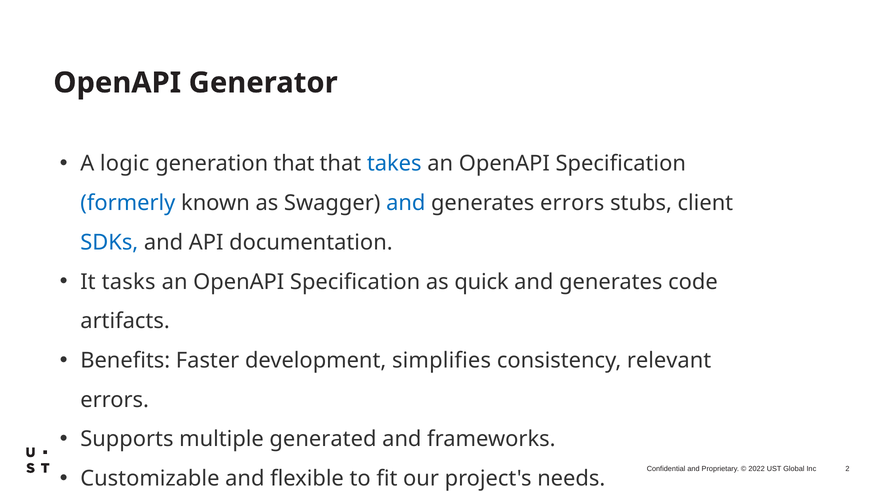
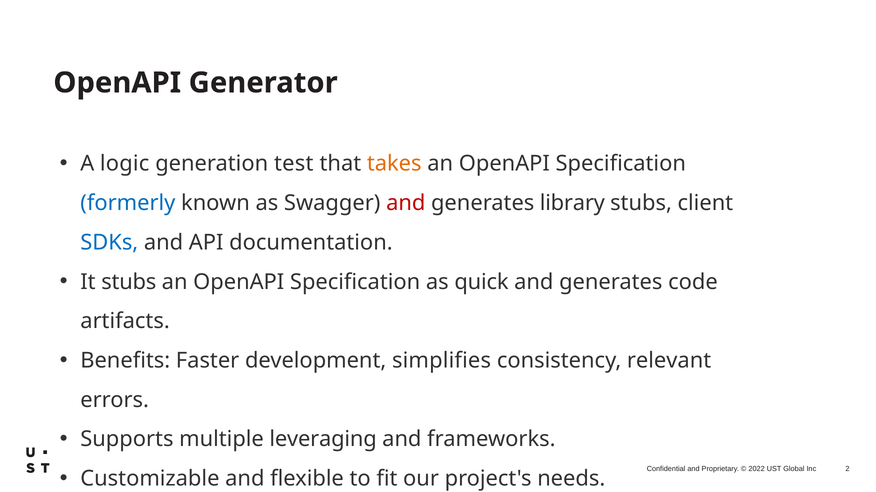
generation that: that -> test (294, 164)
takes colour: blue -> orange (394, 164)
and colour: blue -> red (406, 203)
generates errors: errors -> library (572, 203)
It tasks: tasks -> stubs (129, 282)
generated: generated -> leveraging (323, 440)
